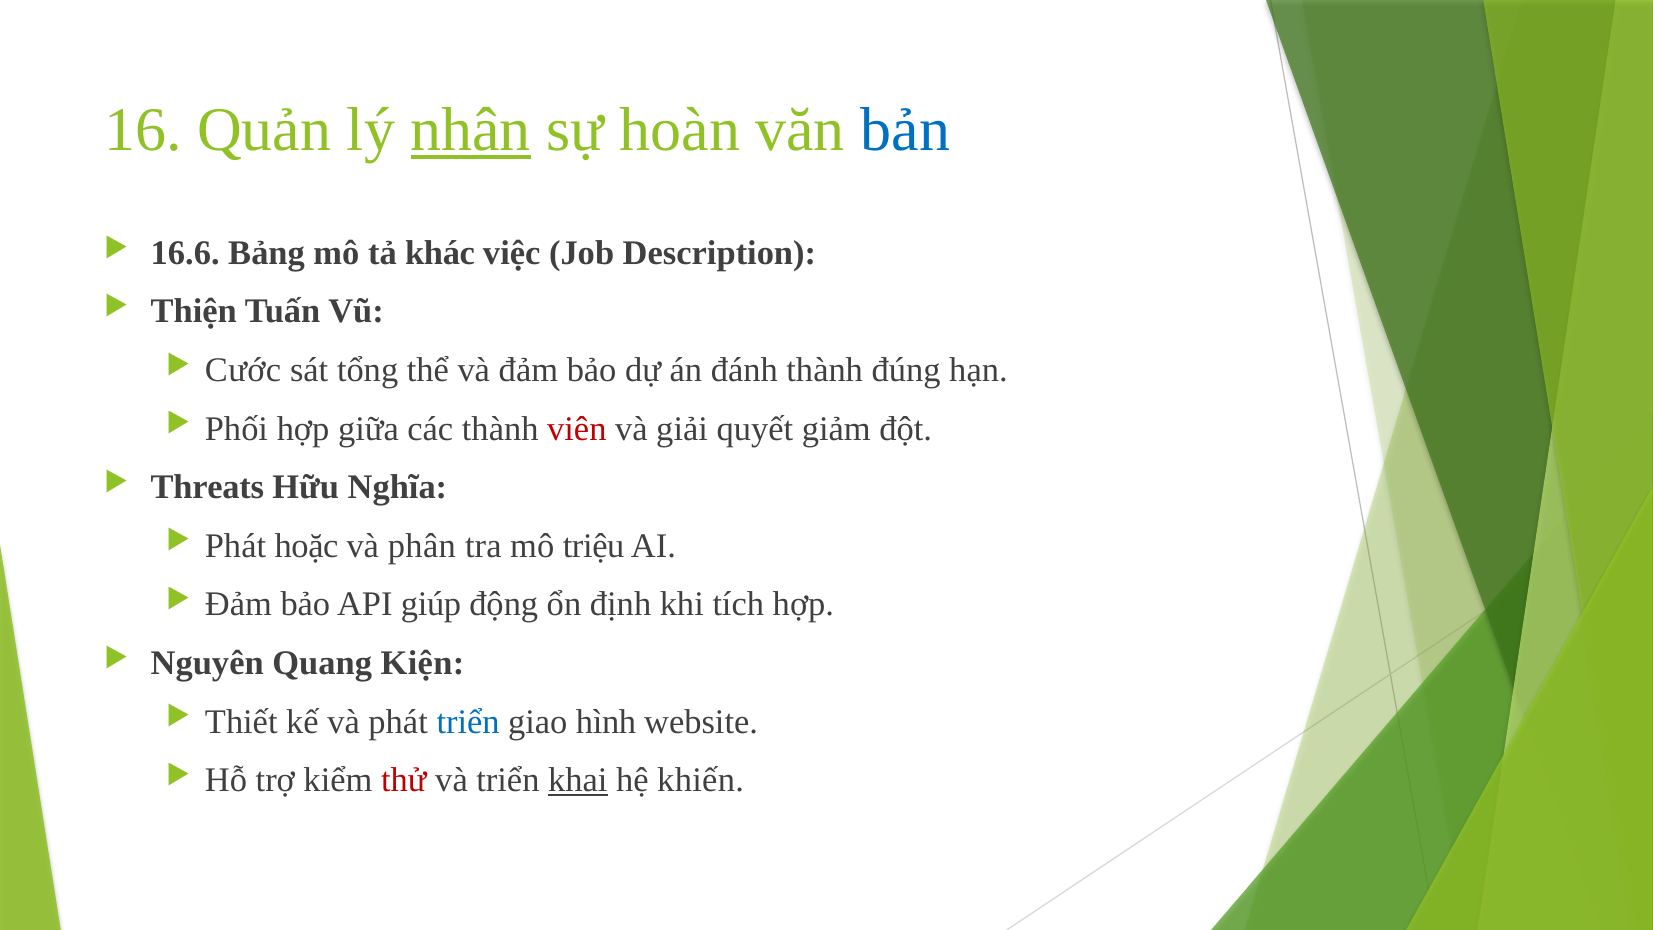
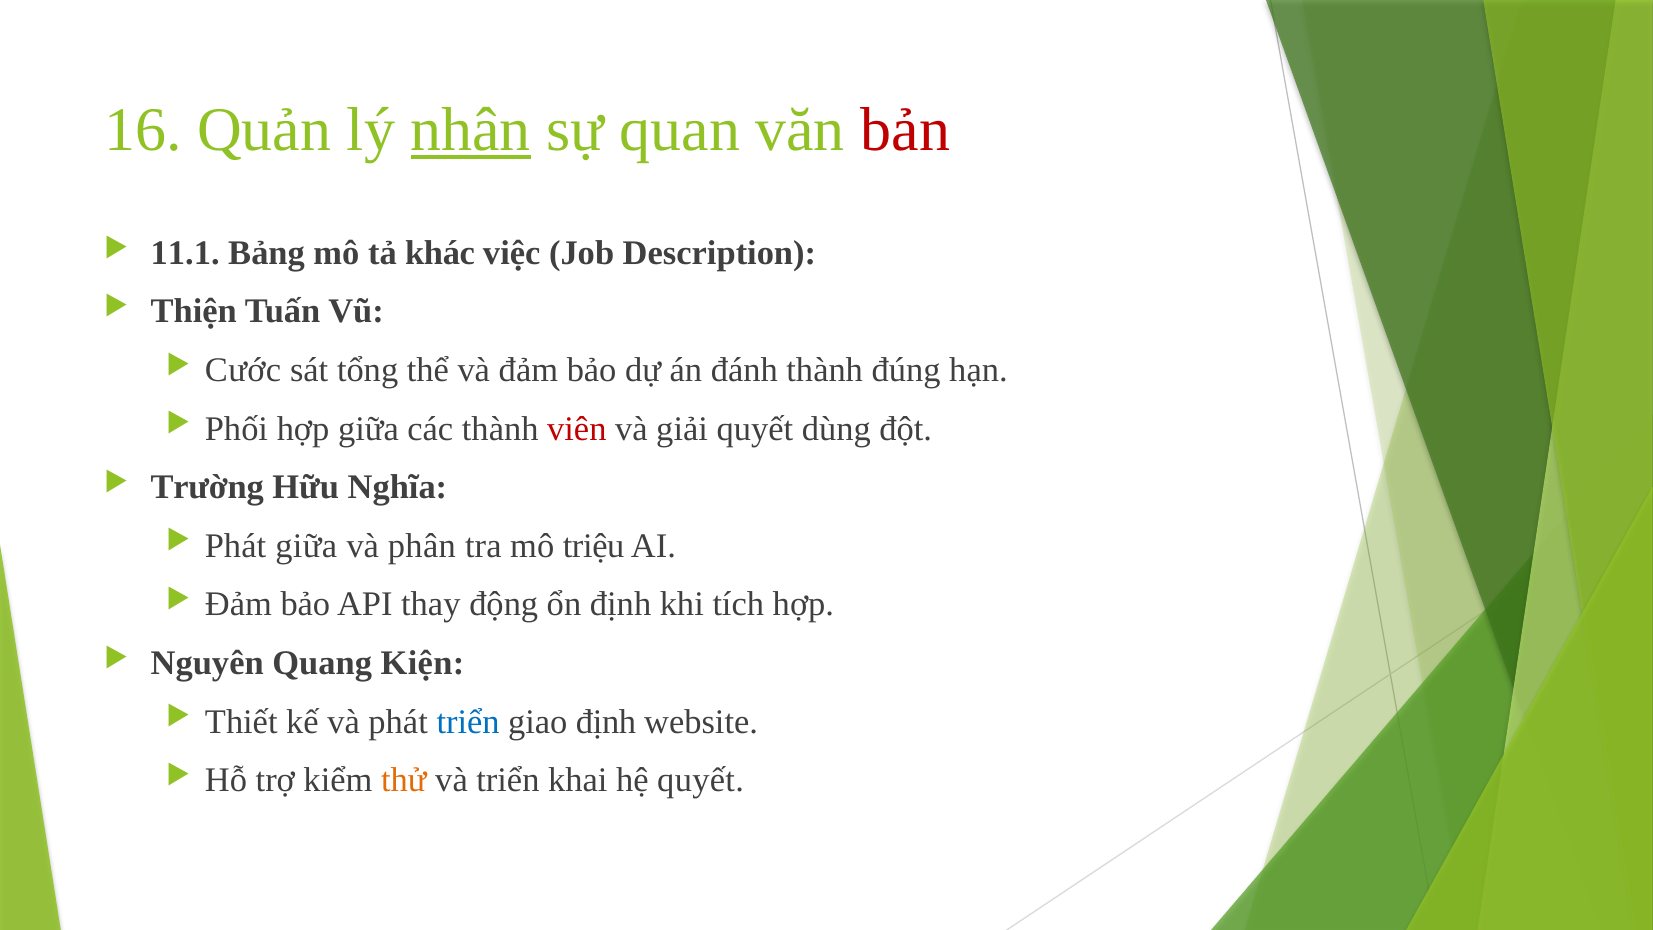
hoàn: hoàn -> quan (680, 130)
bản colour: blue -> red (905, 130)
16.6: 16.6 -> 11.1 (185, 253)
giảm: giảm -> dùng (836, 429)
Threats: Threats -> Trường (207, 487)
Phát hoặc: hoặc -> giữa (306, 546)
giúp: giúp -> thay (431, 604)
giao hình: hình -> định (606, 721)
thử colour: red -> orange (404, 780)
khai underline: present -> none (578, 780)
hệ khiến: khiến -> quyết (701, 780)
